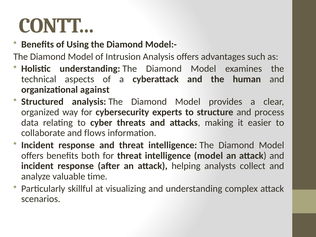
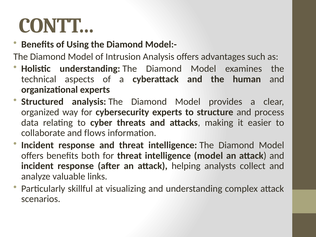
organizational against: against -> experts (95, 90)
time: time -> links (97, 176)
